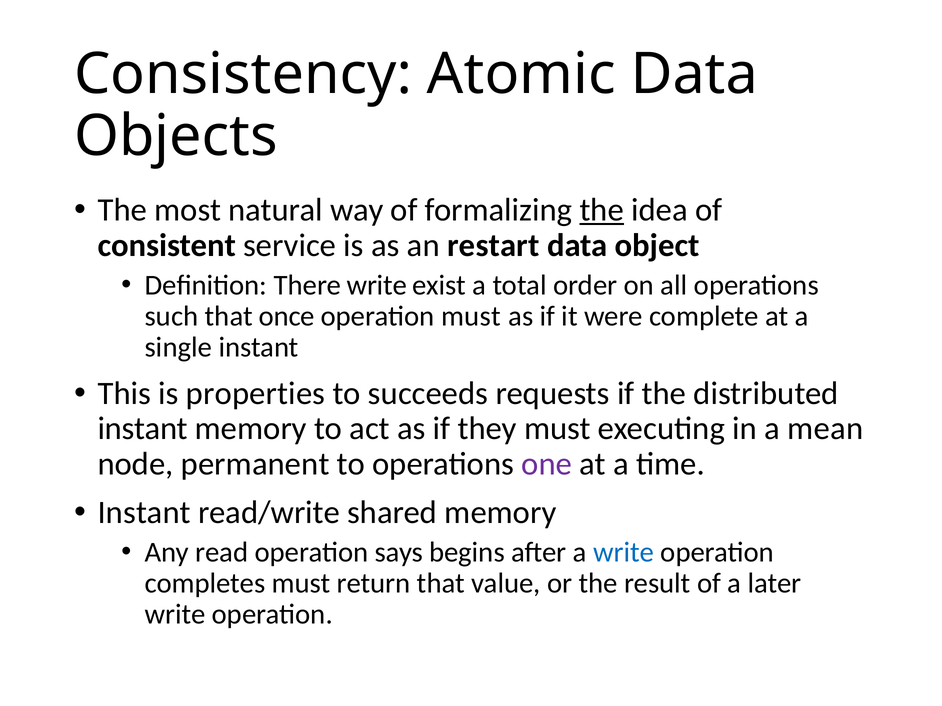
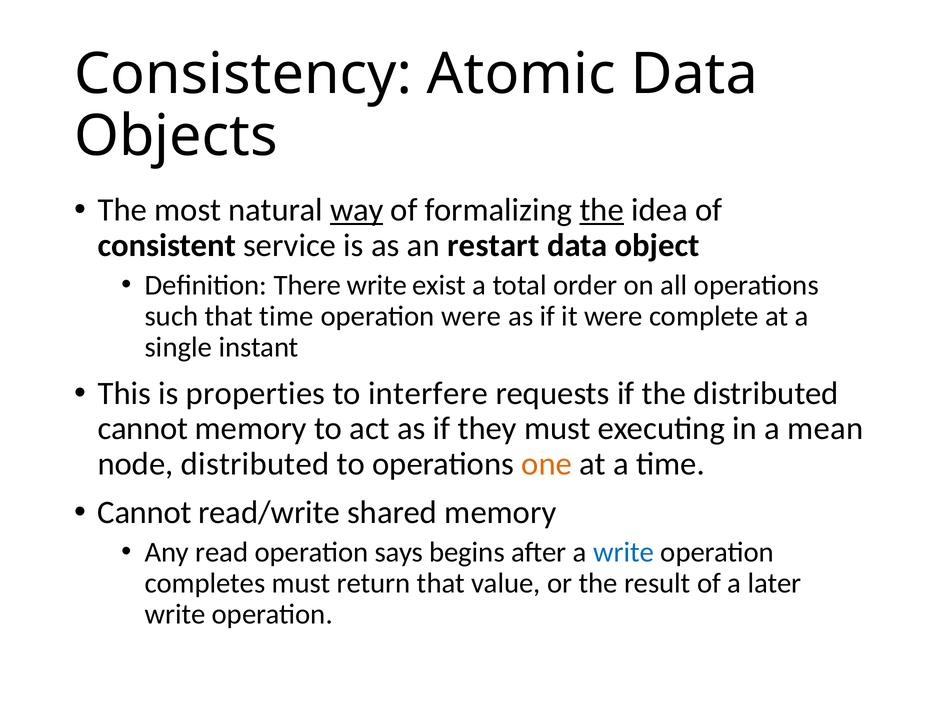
way underline: none -> present (357, 210)
that once: once -> time (287, 316)
operation must: must -> were (471, 316)
succeeds: succeeds -> interfere (428, 394)
instant: instant -> cannot (143, 429)
node permanent: permanent -> distributed (255, 464)
one colour: purple -> orange (547, 464)
Instant: Instant -> Cannot (144, 513)
